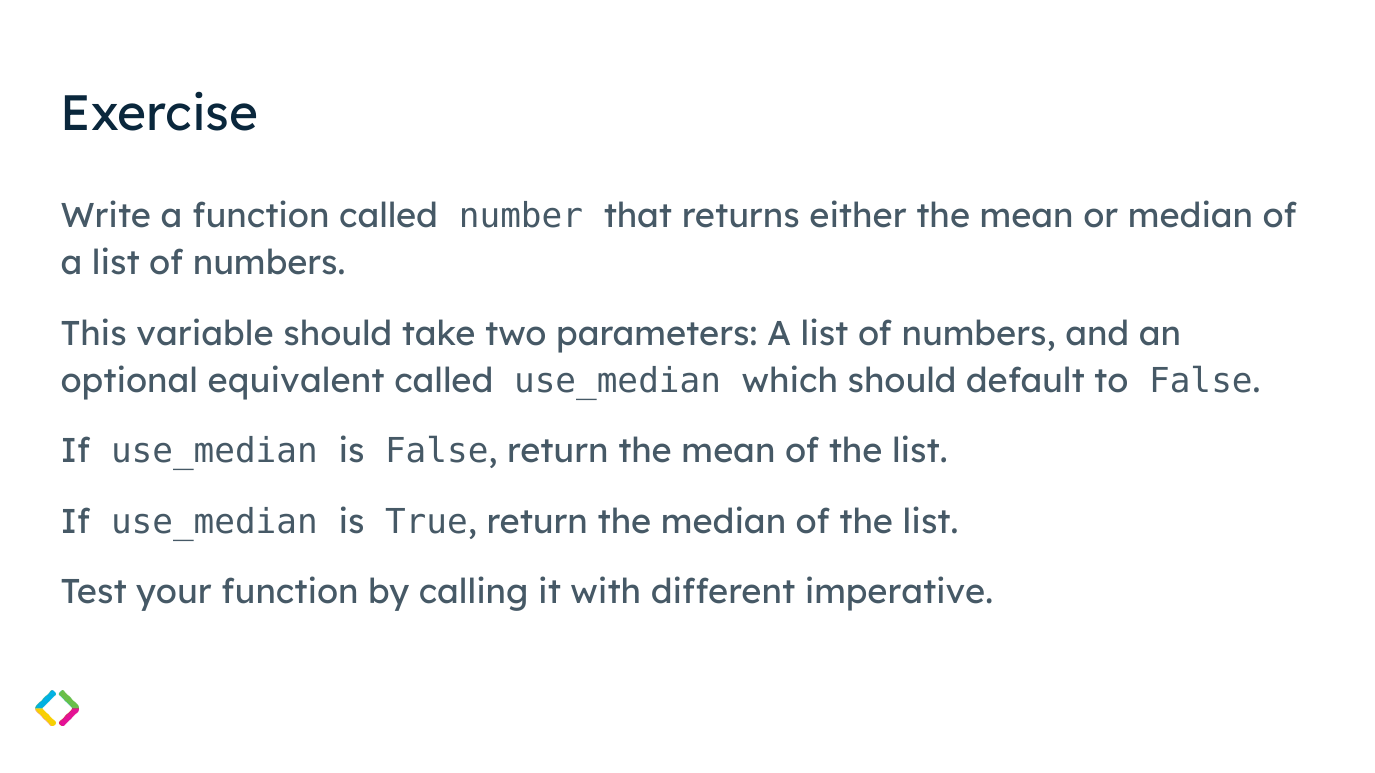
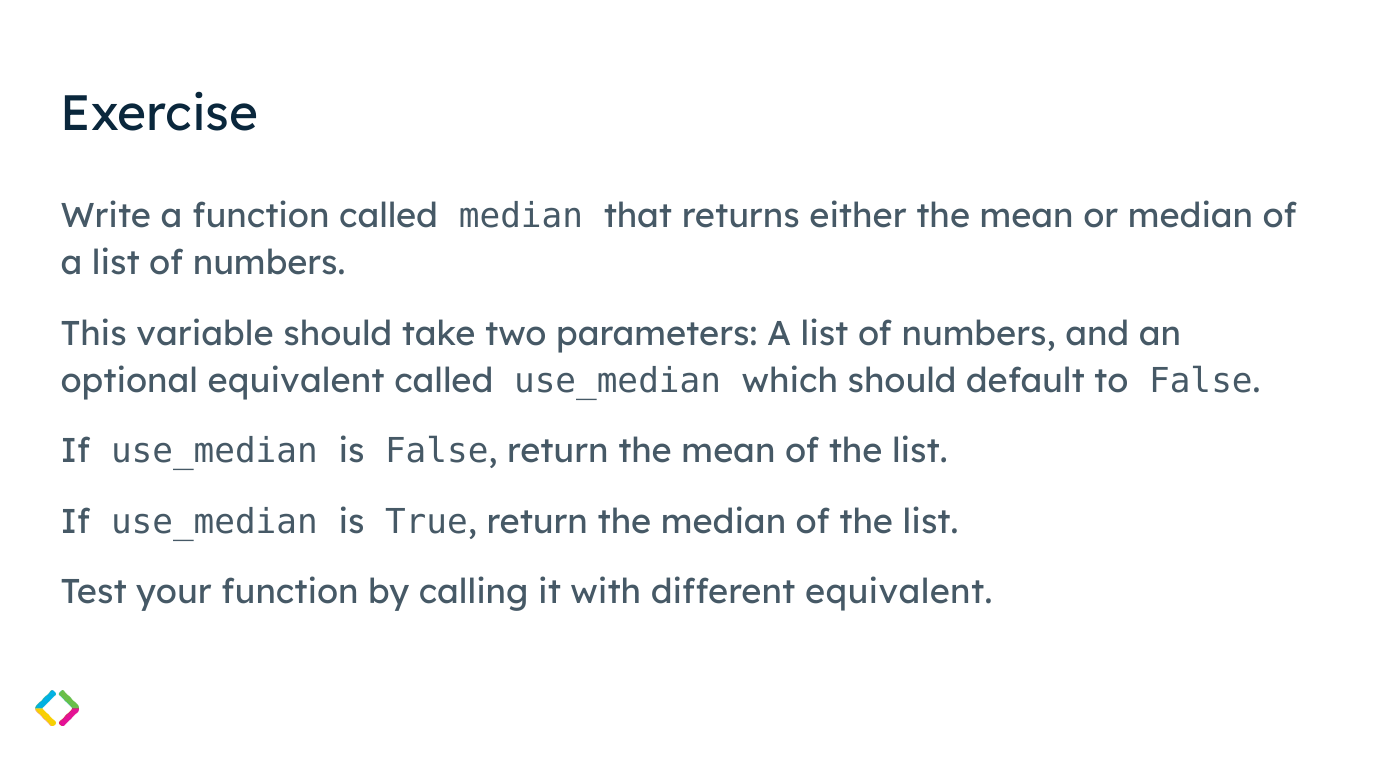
called number: number -> median (521, 216)
different imperative: imperative -> equivalent (899, 592)
